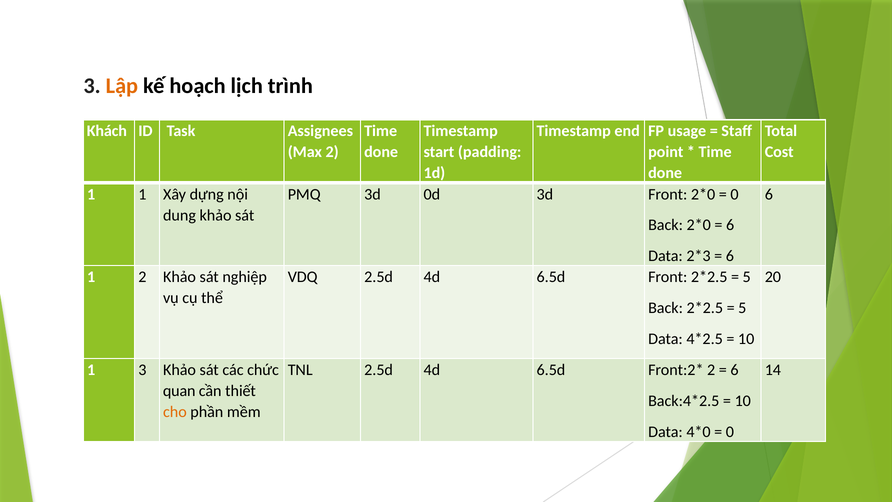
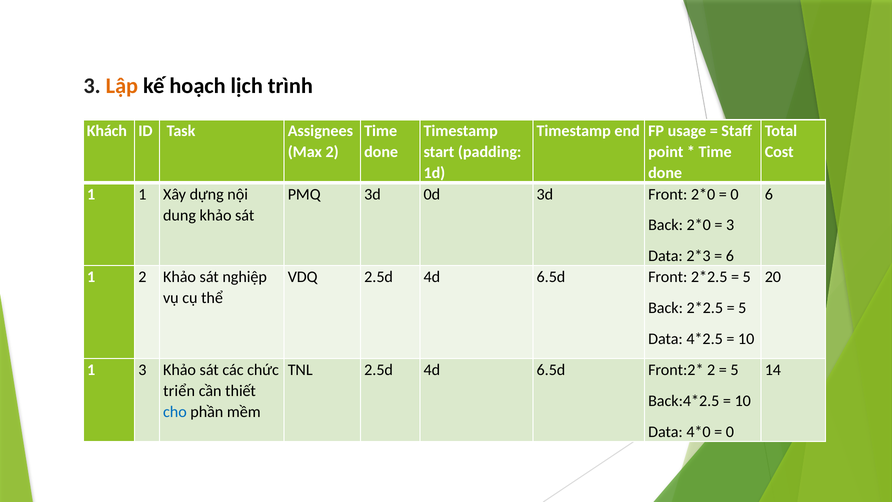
6: 6 -> 3 (730, 225)
6: 6 -> 5 (735, 370)
quan: quan -> triển (179, 391)
cho colour: orange -> blue (175, 412)
